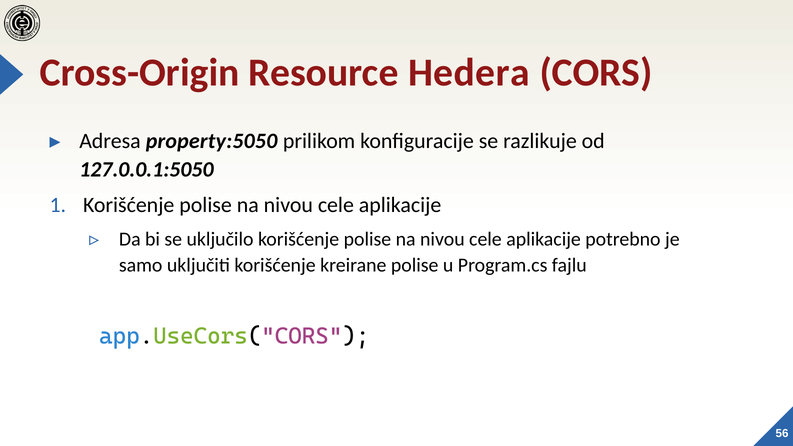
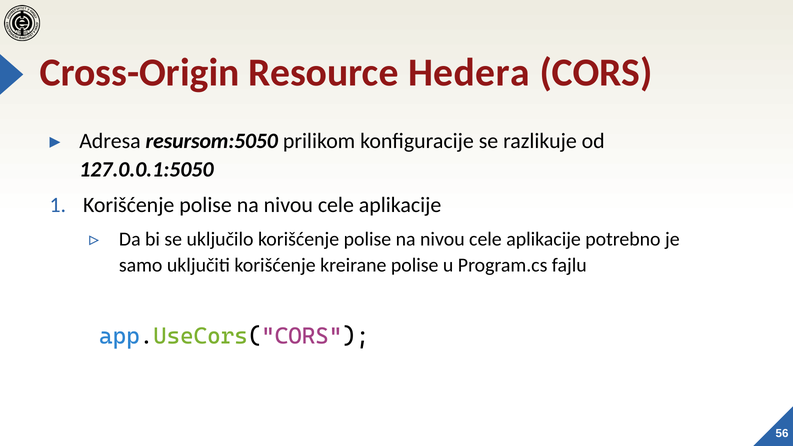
property:5050: property:5050 -> resursom:5050 (212, 141)
